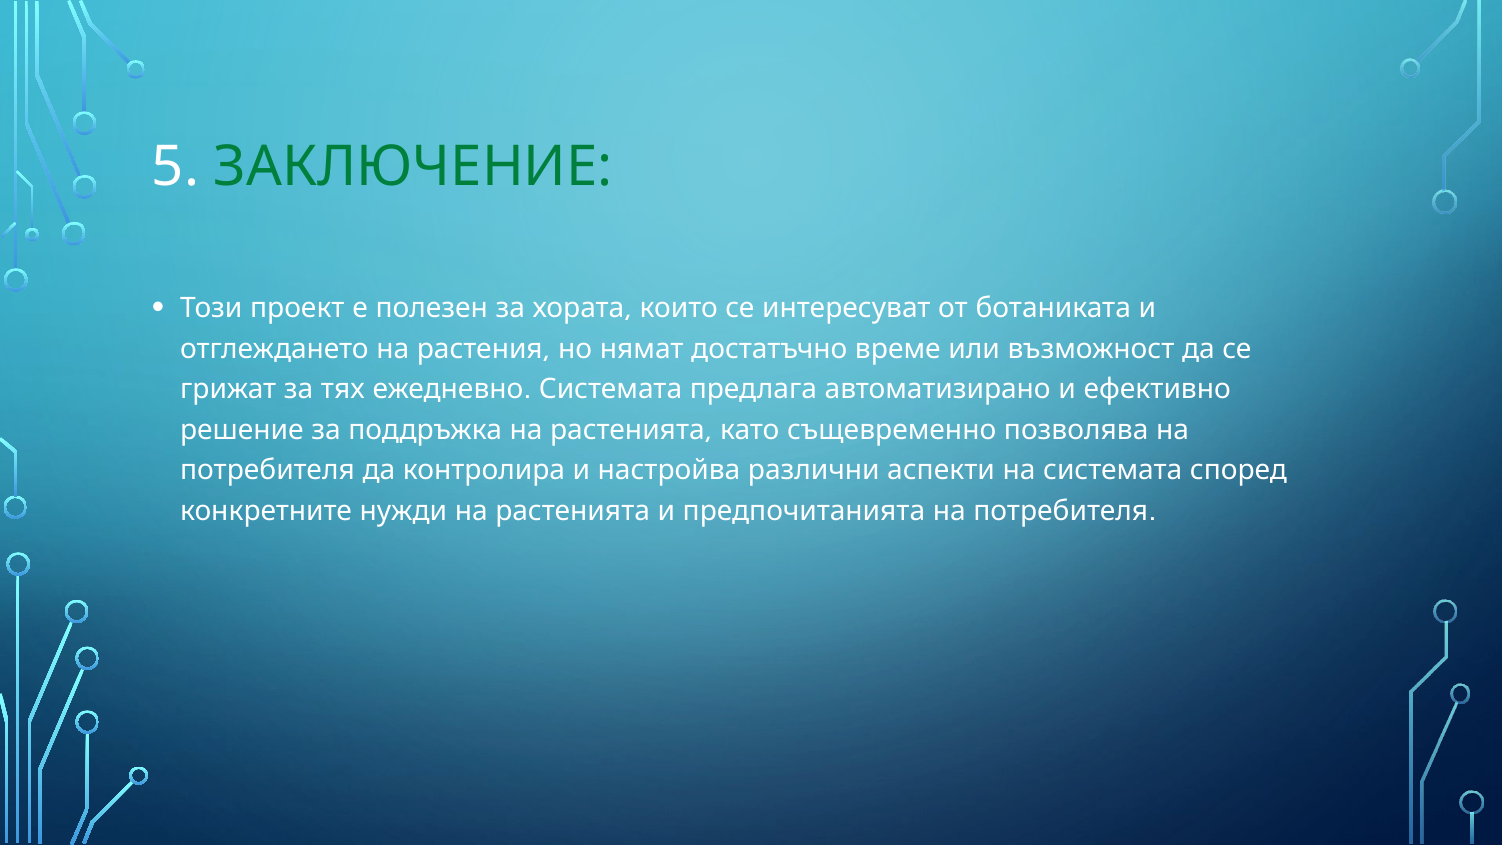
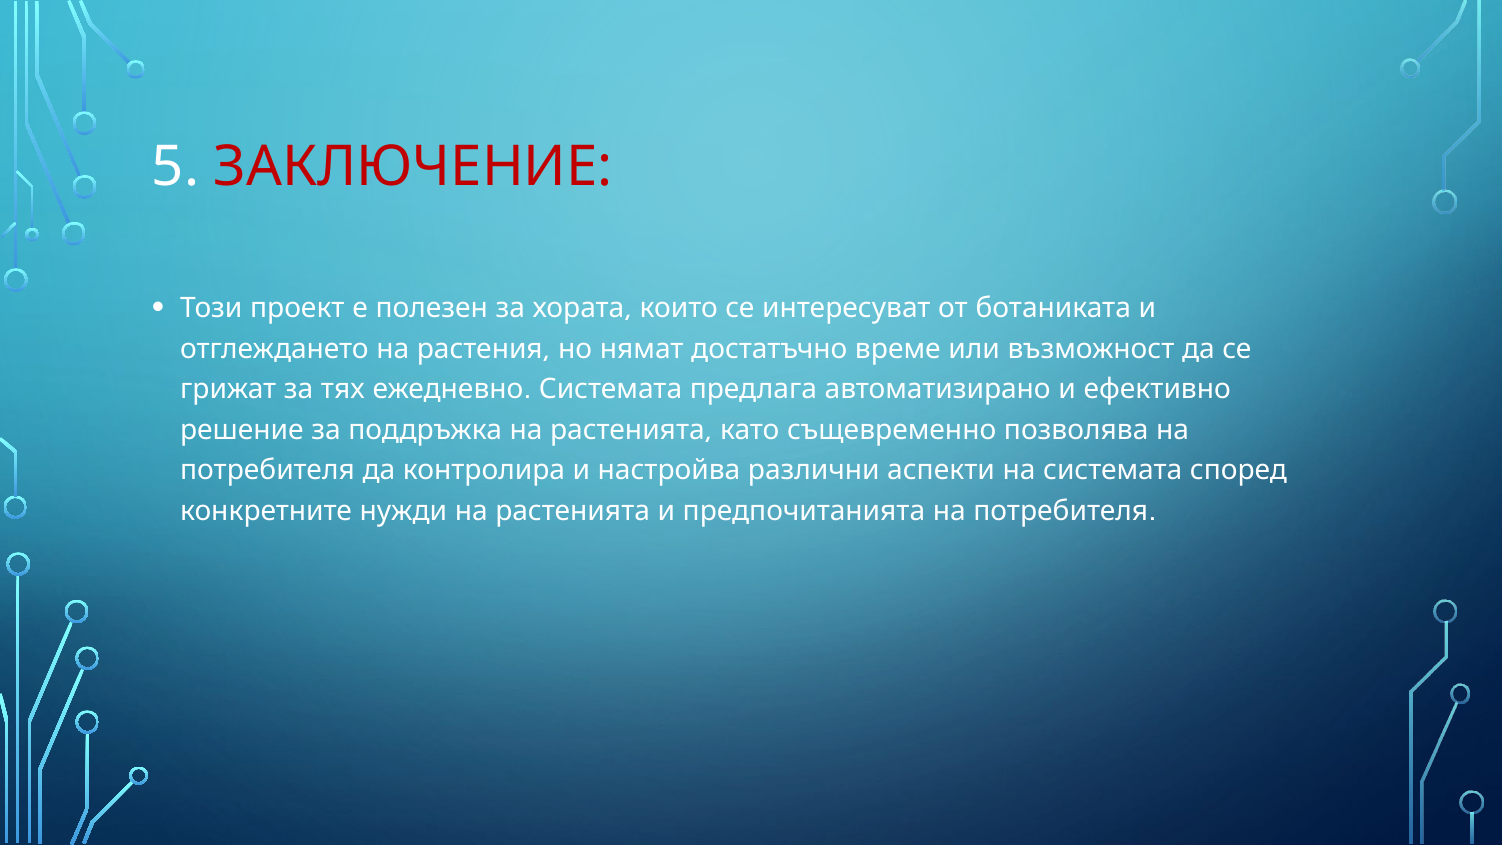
ЗАКЛЮЧЕНИЕ colour: green -> red (413, 167)
